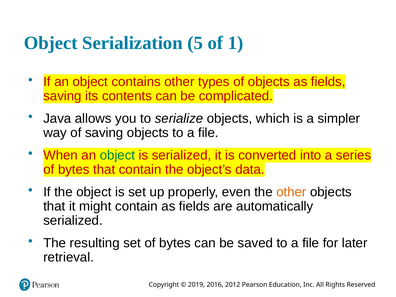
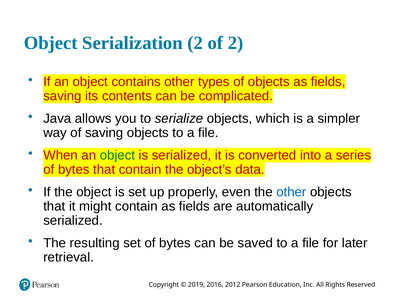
Serialization 5: 5 -> 2 (195, 43)
of 1: 1 -> 2 (236, 43)
other colour: orange -> blue (291, 192)
